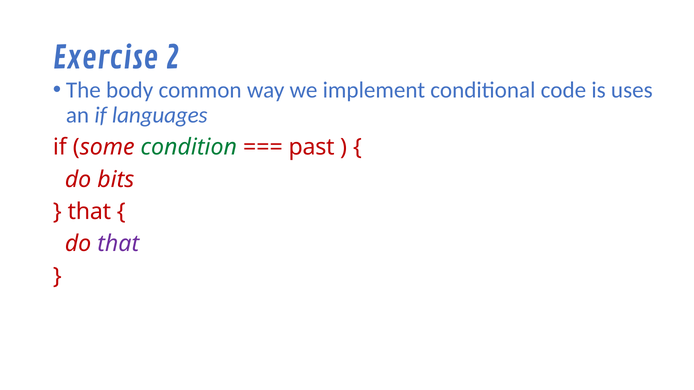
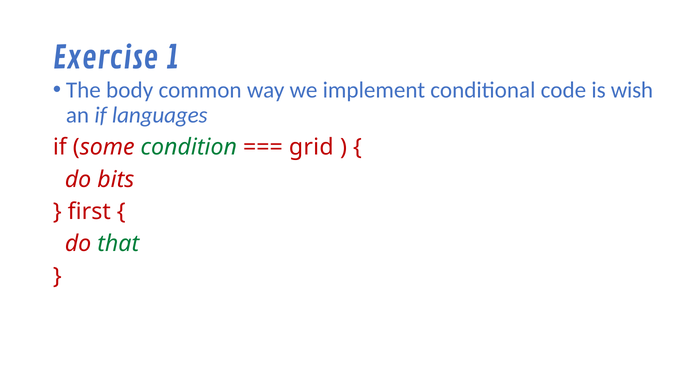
2: 2 -> 1 (173, 58)
uses: uses -> wish (632, 90)
past: past -> grid (311, 147)
that: that -> first (89, 212)
that colour: purple -> green (118, 244)
